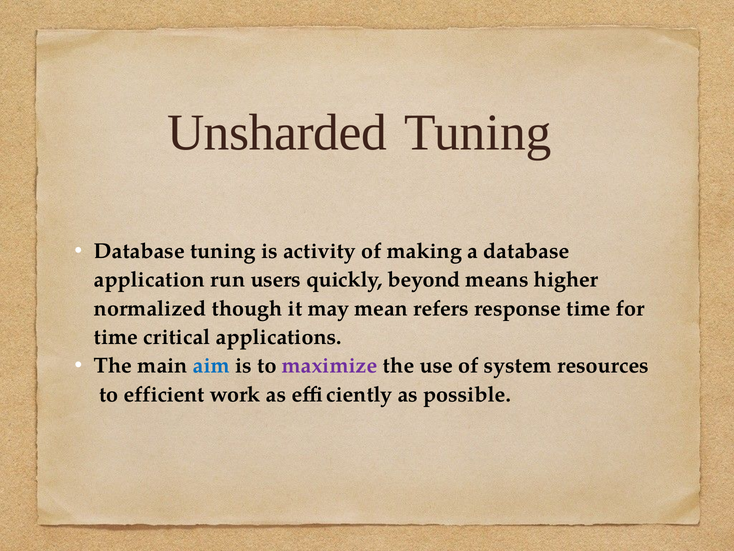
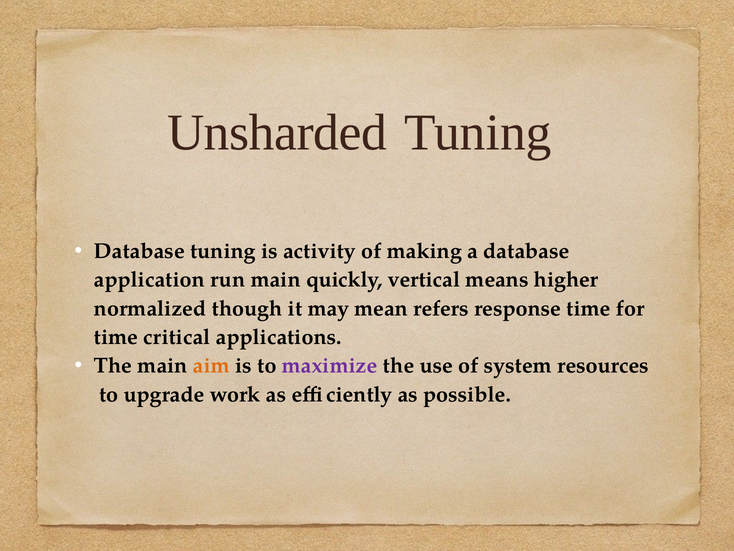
run users: users -> main (276, 280)
beyond: beyond -> vertical (424, 280)
aim colour: blue -> orange (211, 365)
efficient: efficient -> upgrade (164, 394)
